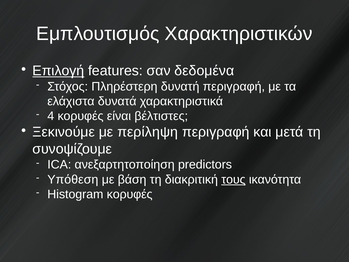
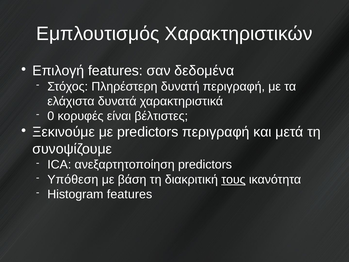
Επιλογή underline: present -> none (58, 71)
4: 4 -> 0 (51, 116)
με περίληψη: περίληψη -> predictors (148, 132)
Histogram κορυφές: κορυφές -> features (130, 194)
